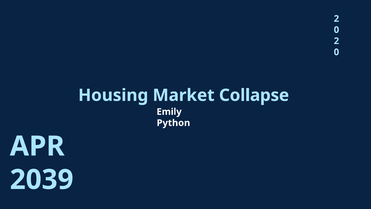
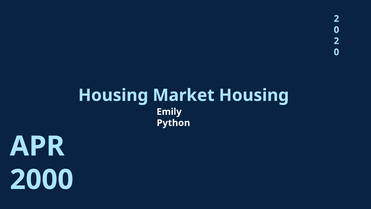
Market Collapse: Collapse -> Housing (254, 95)
2039: 2039 -> 2000 (42, 179)
